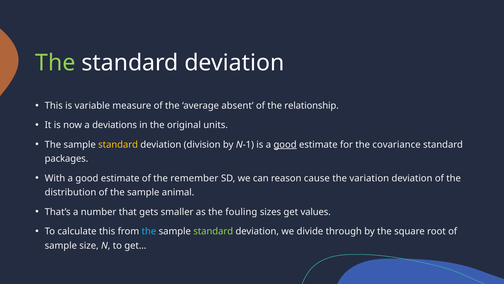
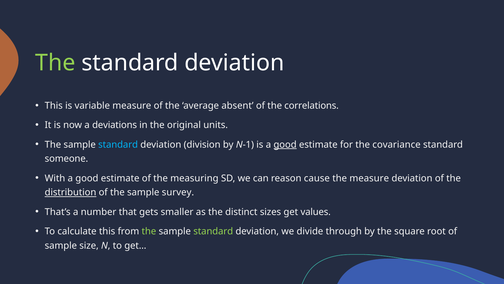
relationship: relationship -> correlations (312, 106)
standard colour: yellow -> light blue (118, 144)
packages: packages -> someone (66, 159)
remember: remember -> measuring (194, 178)
the variation: variation -> measure (369, 178)
distribution underline: none -> present (71, 192)
animal: animal -> survey (178, 192)
fouling: fouling -> distinct (241, 212)
the colour: light blue -> light green (149, 231)
